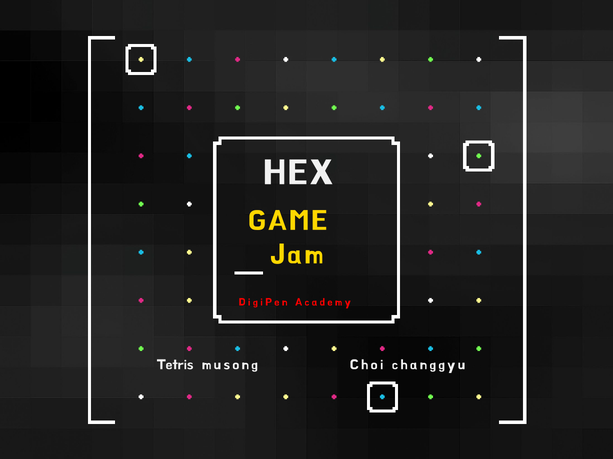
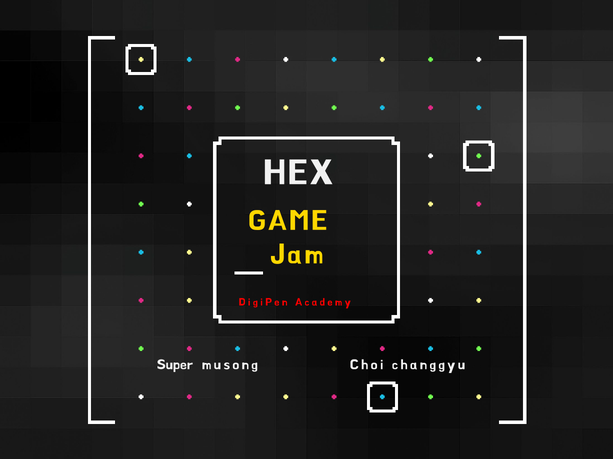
Tetris: Tetris -> Super (175, 365)
